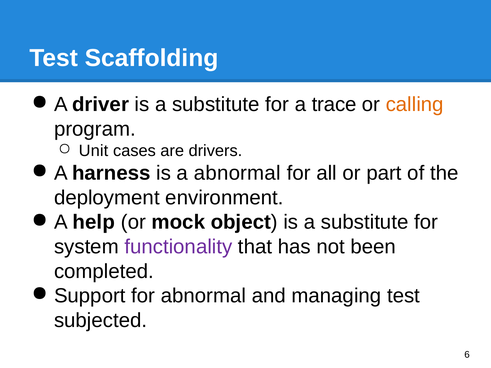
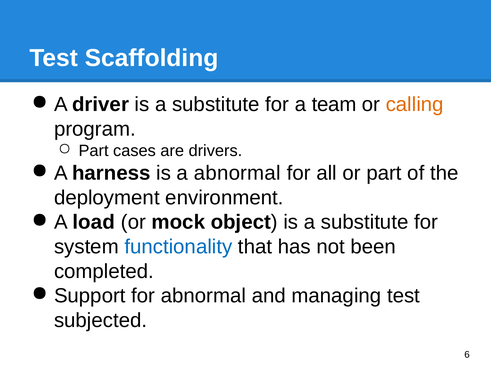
trace: trace -> team (334, 105)
Unit: Unit -> Part (94, 151)
help: help -> load (94, 222)
functionality colour: purple -> blue (178, 247)
